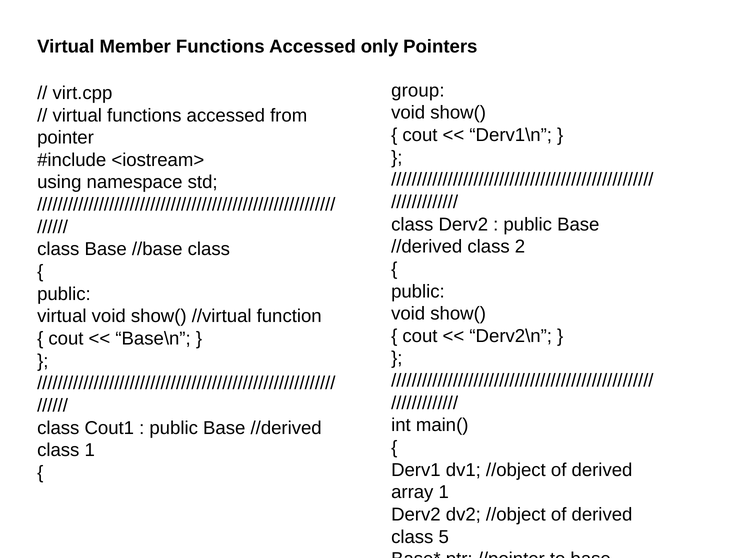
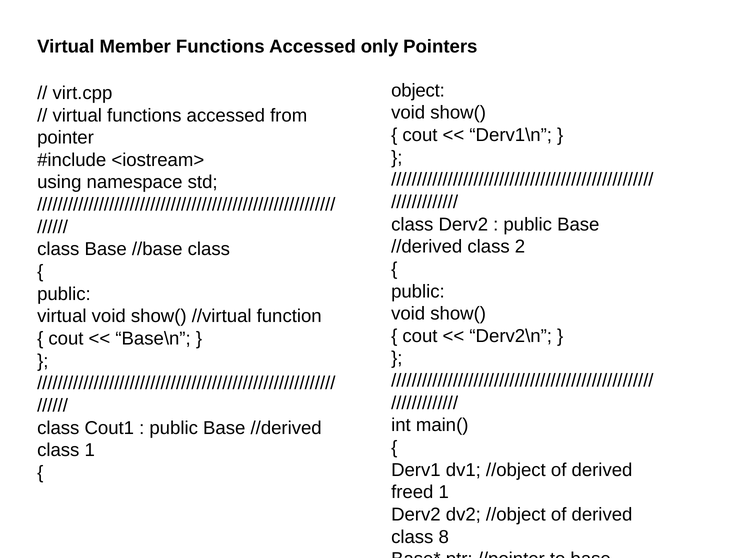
group: group -> object (418, 90)
array: array -> freed (412, 492)
5: 5 -> 8 (444, 536)
